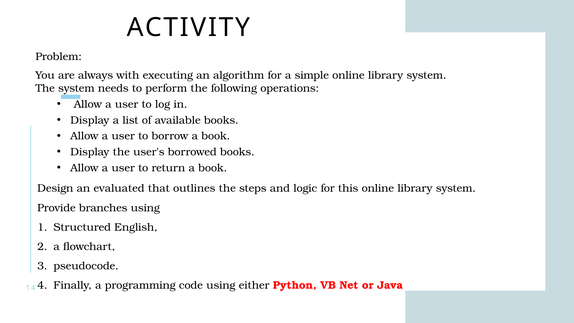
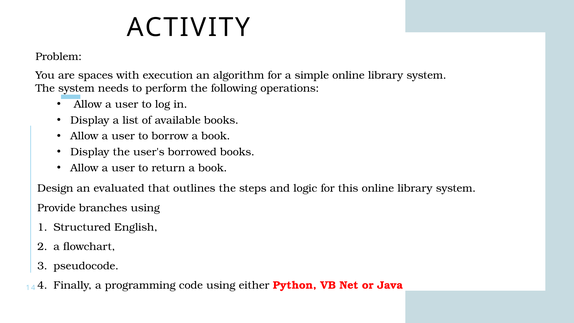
always: always -> spaces (96, 75)
executing: executing -> execution (168, 75)
